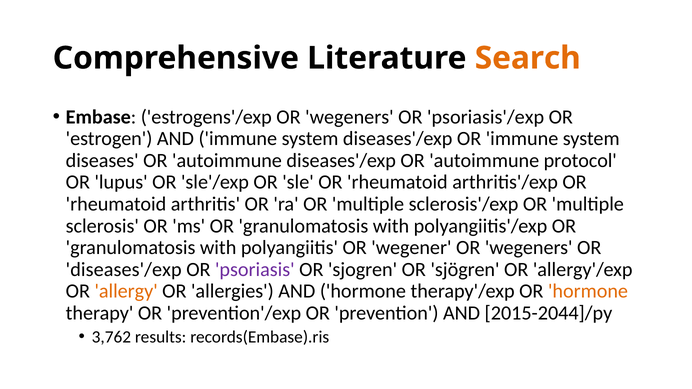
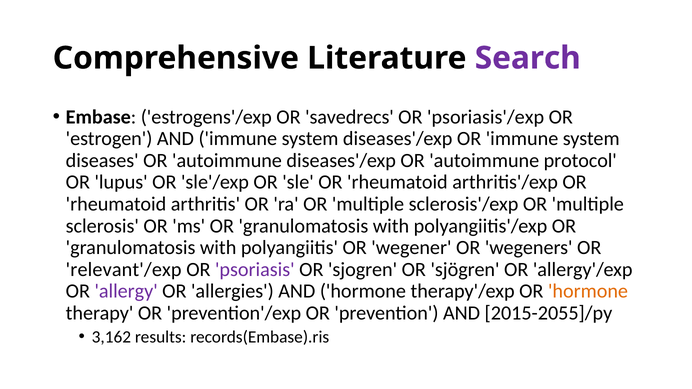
Search colour: orange -> purple (528, 58)
estrogens'/exp OR wegeners: wegeners -> savedrecs (349, 117)
diseases'/exp: diseases'/exp -> relevant'/exp (124, 270)
allergy colour: orange -> purple (126, 291)
2015-2044]/py: 2015-2044]/py -> 2015-2055]/py (548, 313)
3,762: 3,762 -> 3,162 (111, 337)
